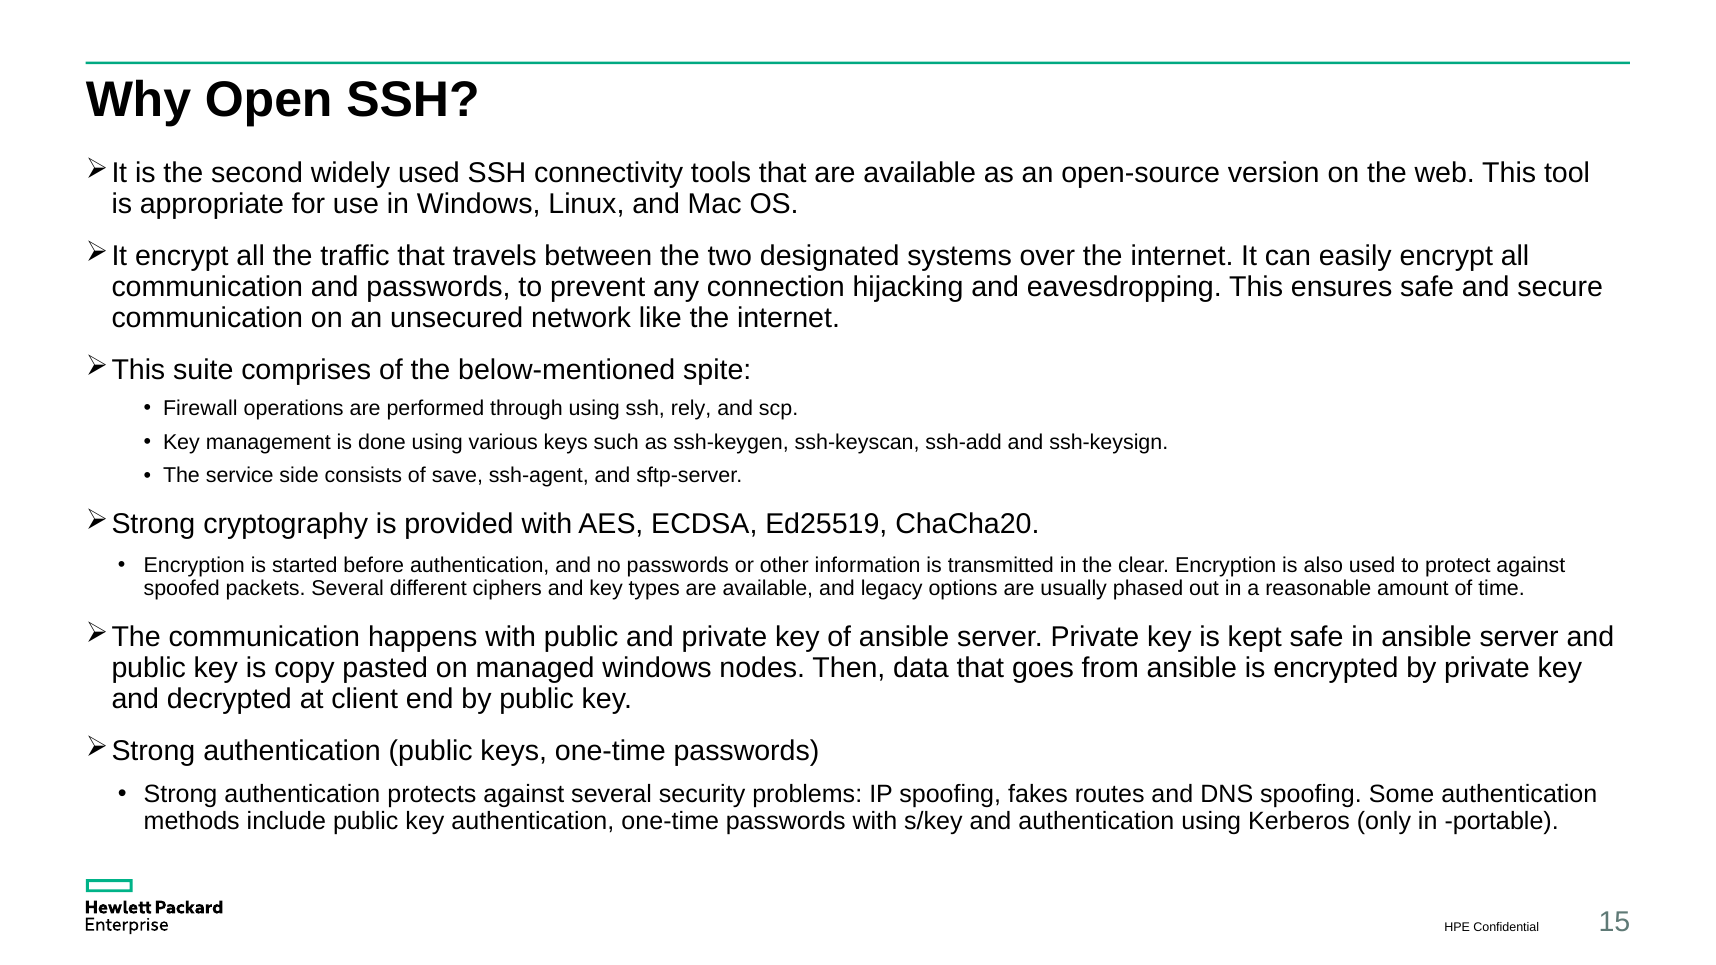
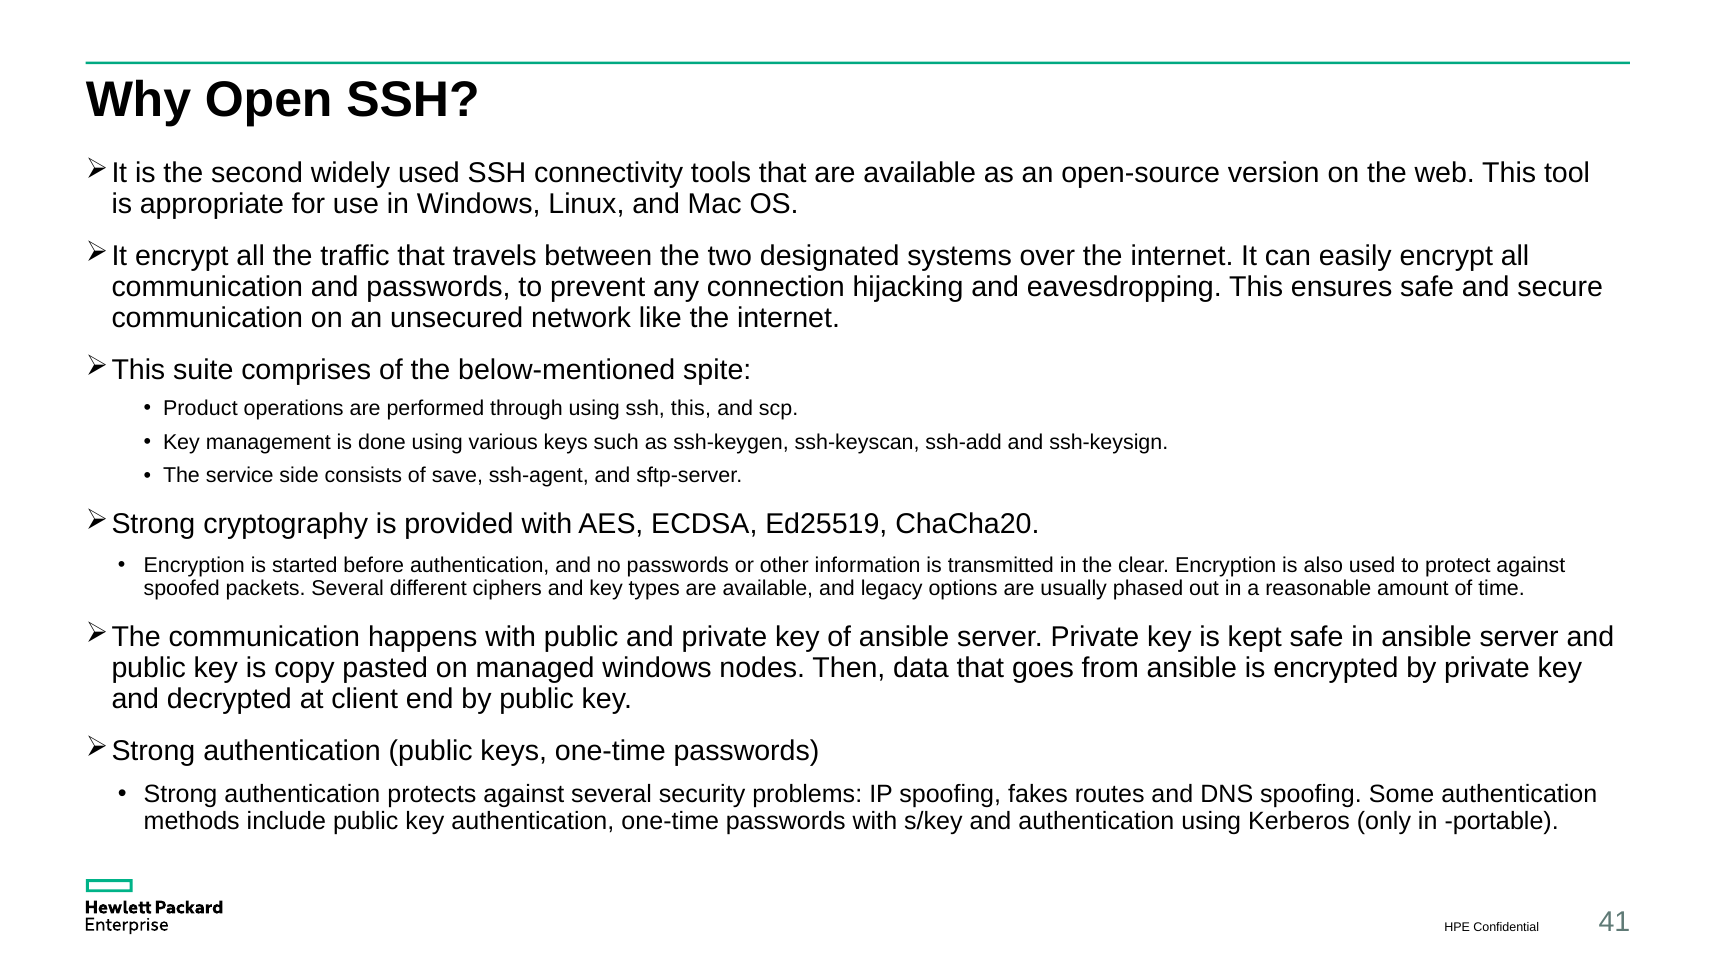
Firewall: Firewall -> Product (200, 408)
ssh rely: rely -> this (691, 408)
15: 15 -> 41 (1615, 923)
